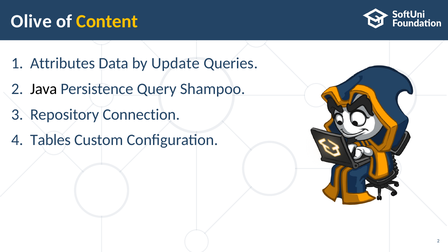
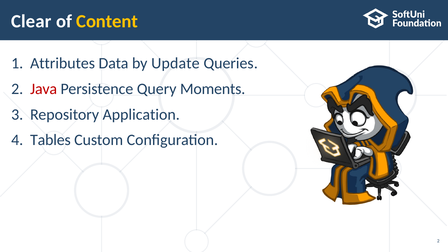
Olive: Olive -> Clear (31, 21)
Java colour: black -> red (44, 89)
Shampoo: Shampoo -> Moments (213, 89)
Connection: Connection -> Application (141, 114)
